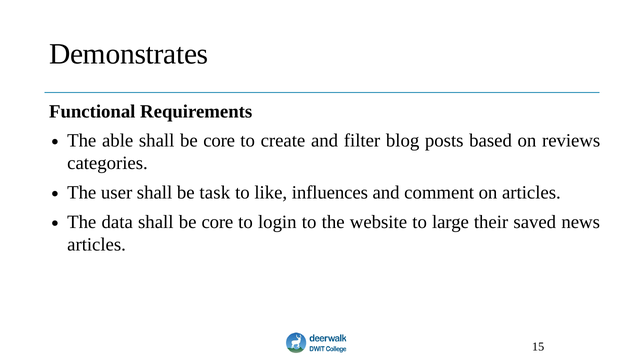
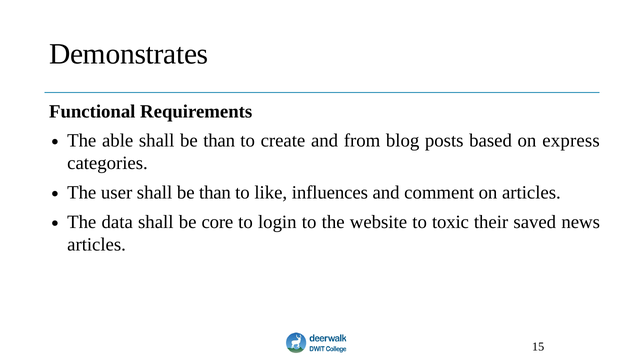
core: core -> than (219, 141)
filter: filter -> from (362, 141)
reviews: reviews -> express (571, 141)
user shall be task: task -> than (215, 193)
large: large -> toxic (450, 222)
